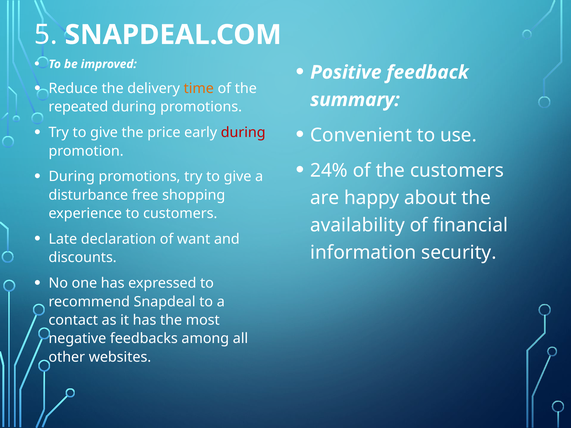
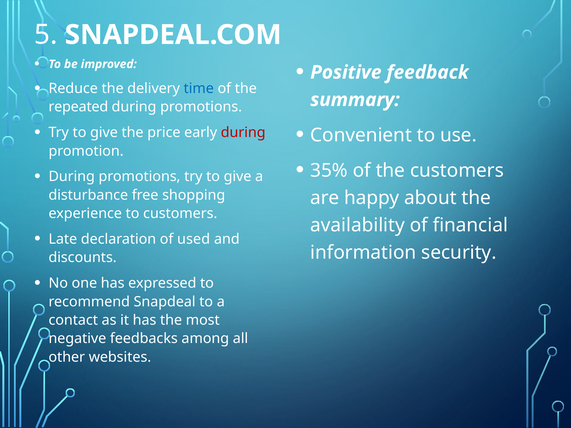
time colour: orange -> blue (199, 89)
24%: 24% -> 35% (329, 171)
want: want -> used (194, 239)
